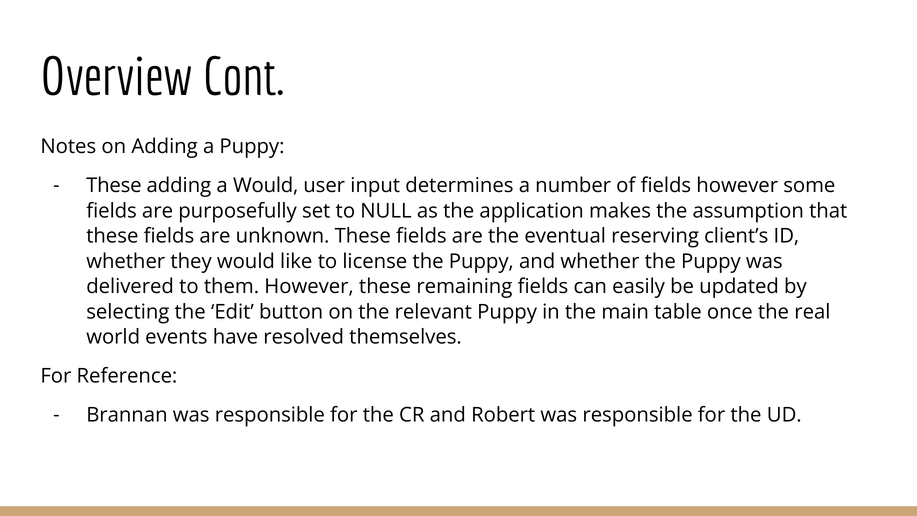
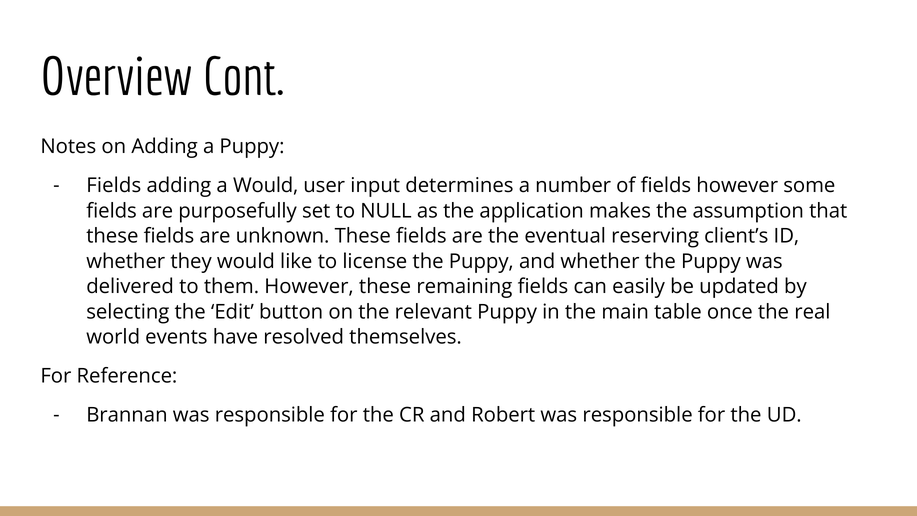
These: These -> Fields (114, 185)
